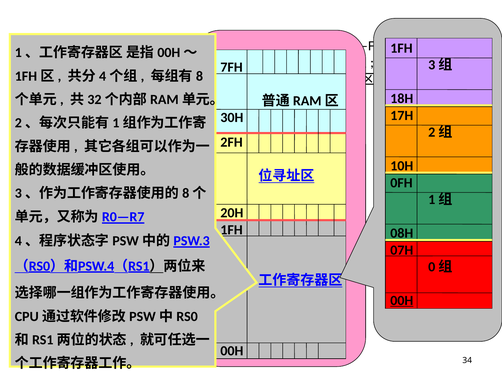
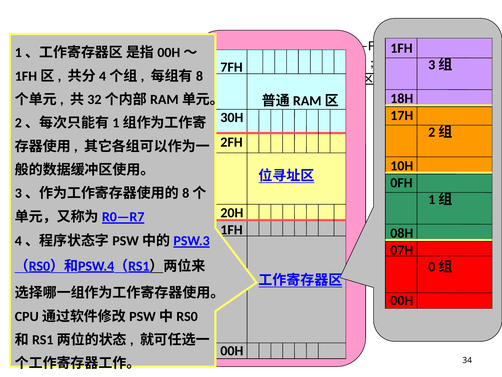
00H underline: present -> none (402, 300)
